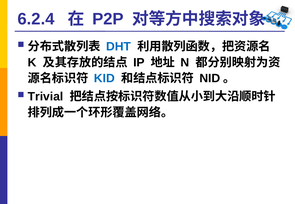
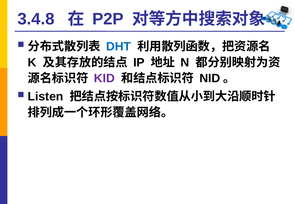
6.2.4: 6.2.4 -> 3.4.8 (36, 19)
KID colour: blue -> purple (104, 78)
Trivial: Trivial -> Listen (46, 97)
